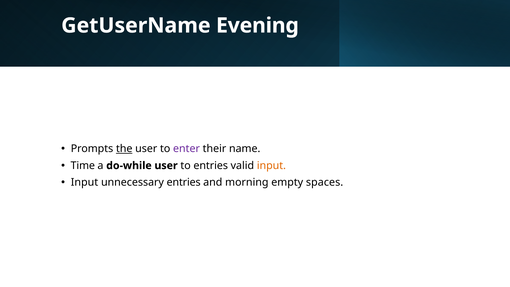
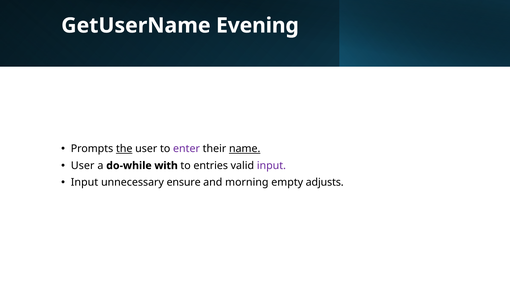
name underline: none -> present (245, 149)
Time: Time -> User (83, 166)
do-while user: user -> with (166, 166)
input colour: orange -> purple (271, 166)
unnecessary entries: entries -> ensure (184, 182)
spaces: spaces -> adjusts (325, 182)
